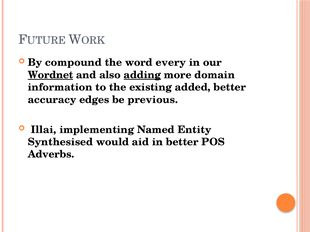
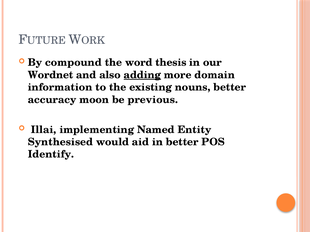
every: every -> thesis (171, 63)
Wordnet underline: present -> none (51, 75)
added: added -> nouns (193, 88)
edges: edges -> moon (94, 100)
Adverbs: Adverbs -> Identify (51, 155)
